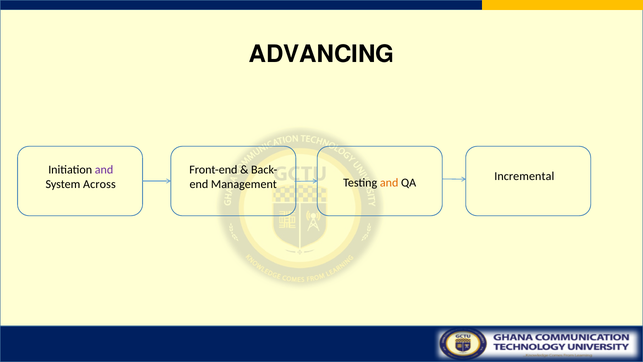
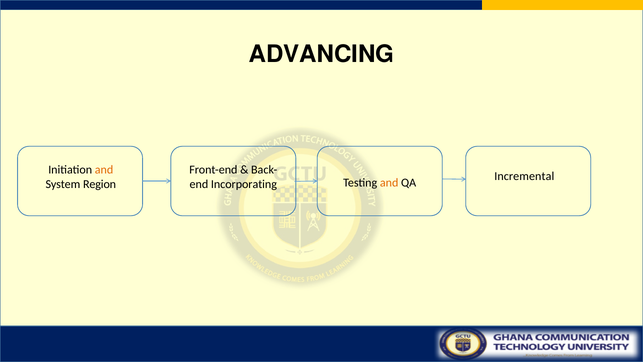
and colour: purple -> orange (104, 170)
Across: Across -> Region (100, 184)
Management: Management -> Incorporating (244, 184)
